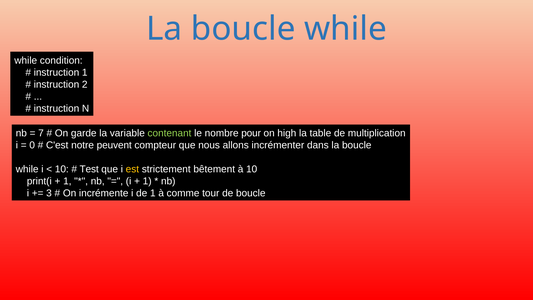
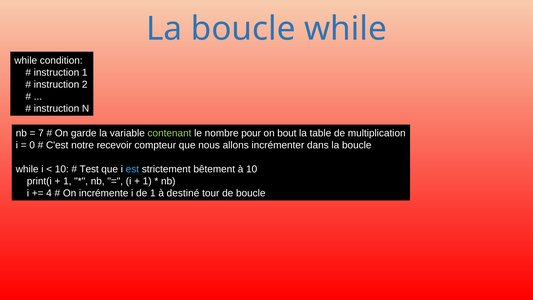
high: high -> bout (287, 133)
peuvent: peuvent -> recevoir (114, 145)
est colour: yellow -> light blue (132, 169)
3: 3 -> 4 (49, 193)
comme: comme -> destiné (183, 193)
